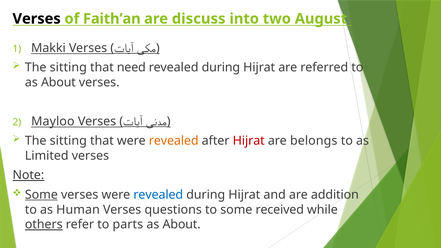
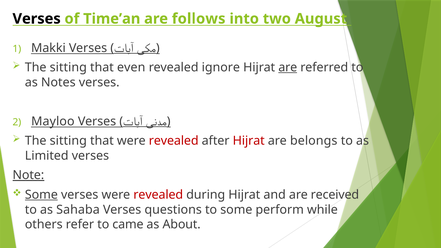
Faith’an: Faith’an -> Time’an (112, 19)
discuss: discuss -> follows (199, 19)
need: need -> even (131, 67)
during: during -> ignore (221, 67)
are underline: none -> present (288, 67)
About: About -> Notes (58, 82)
revealed colour: orange -> red (174, 141)
revealed colour: blue -> red (158, 195)
addition: addition -> received (335, 195)
Human: Human -> Sahaba (78, 210)
received: received -> perform (280, 210)
others underline: present -> none (44, 225)
parts: parts -> came (128, 225)
